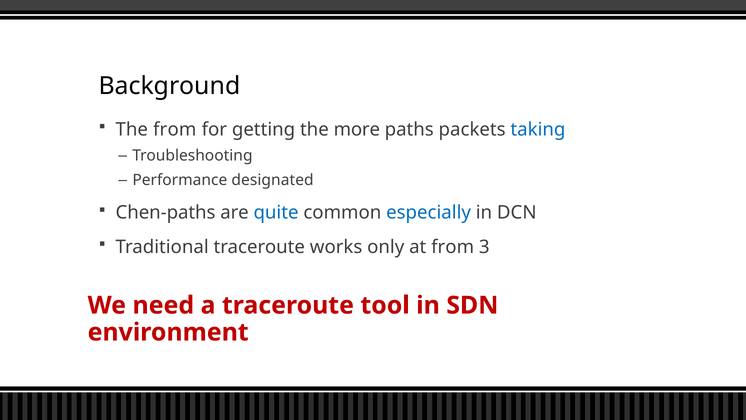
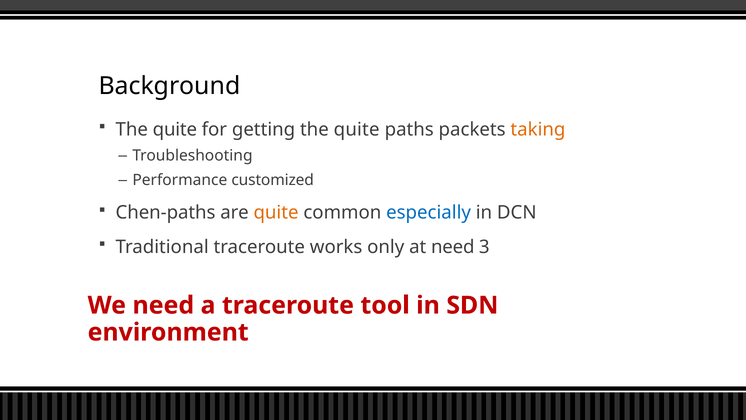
from: from -> quite (175, 129)
getting the more: more -> quite (357, 129)
taking colour: blue -> orange (538, 129)
designated: designated -> customized (273, 180)
quite colour: blue -> orange (276, 213)
at from: from -> need (453, 247)
